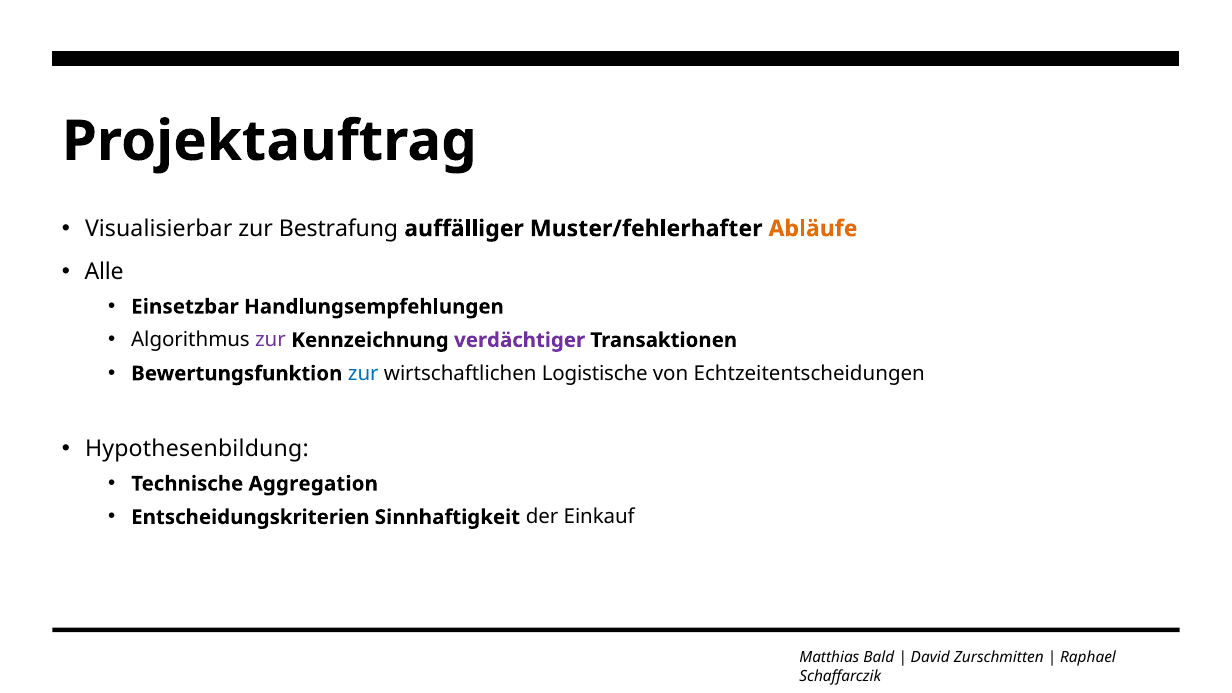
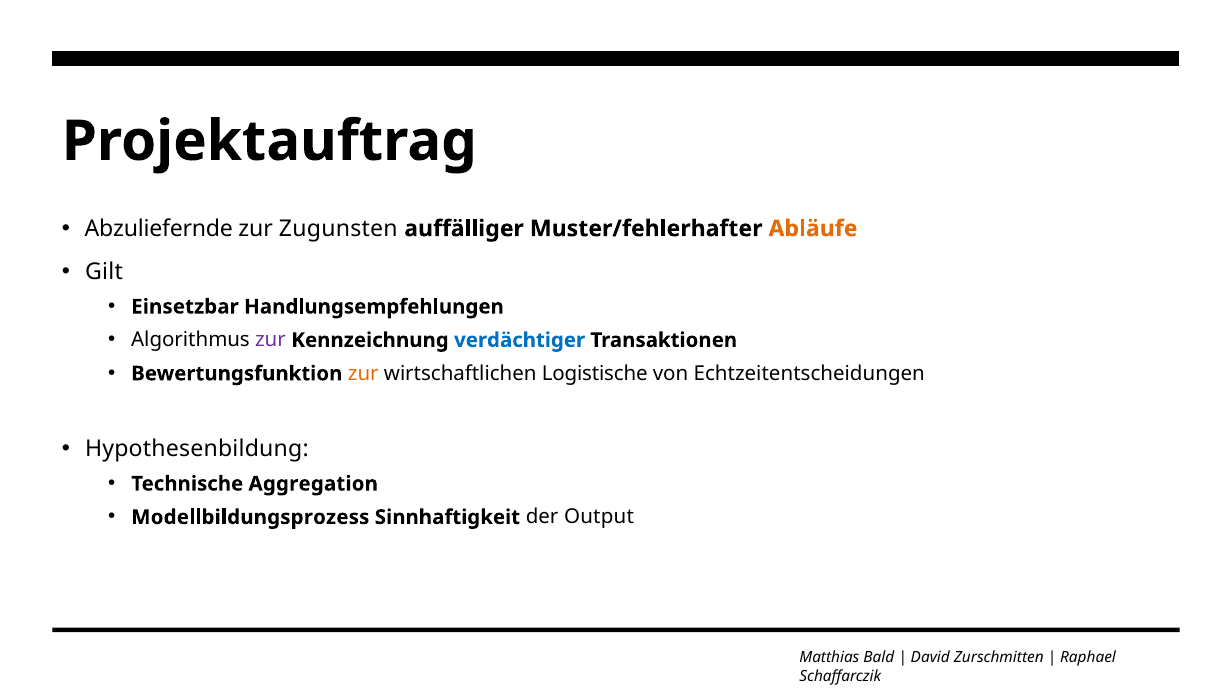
Visualisierbar: Visualisierbar -> Abzuliefernde (159, 229)
Bestrafung: Bestrafung -> Zugunsten (338, 229)
Alle: Alle -> Gilt (104, 272)
verdächtiger colour: purple -> blue (520, 340)
zur colour: blue -> orange (363, 374)
Entscheidungskriterien: Entscheidungskriterien -> Modellbildungsprozess (250, 517)
Einkauf: Einkauf -> Output (599, 517)
